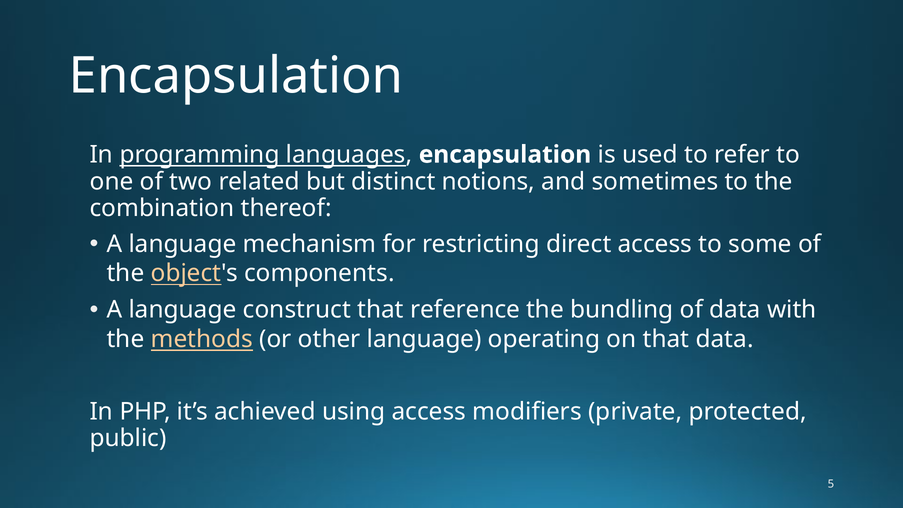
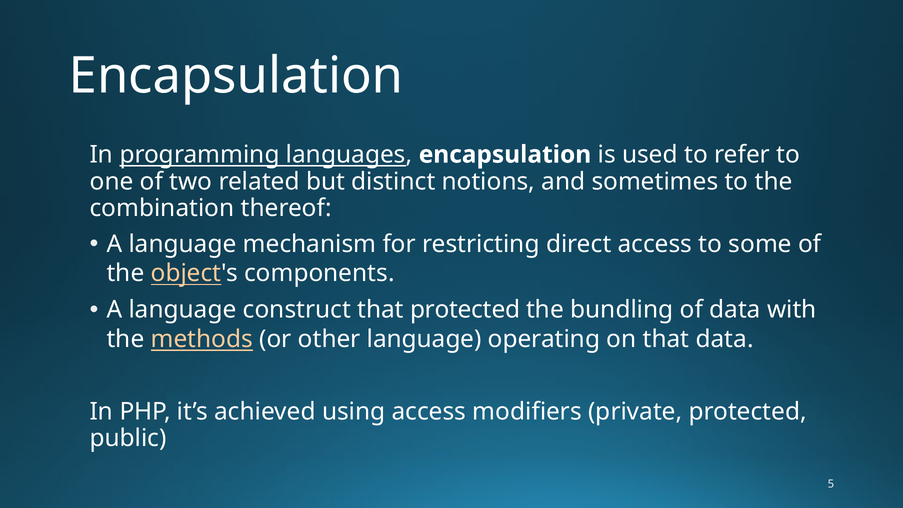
that reference: reference -> protected (465, 310)
